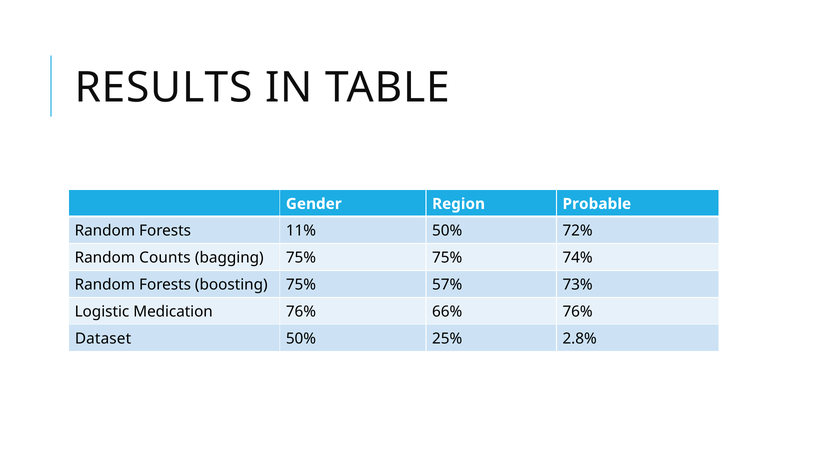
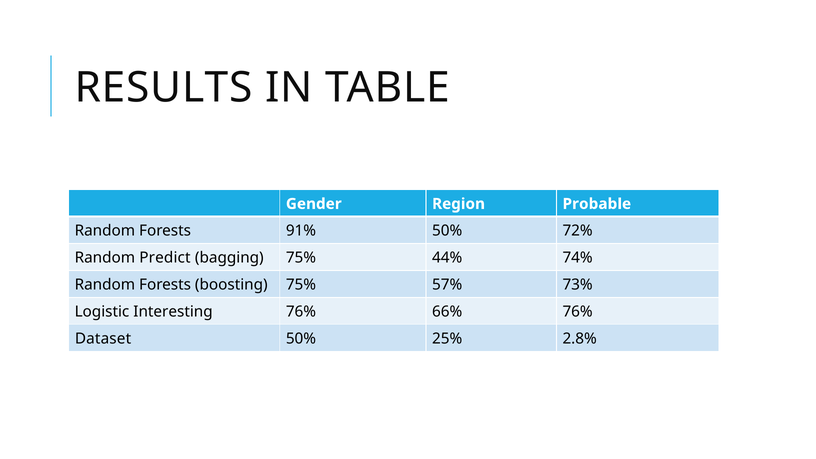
11%: 11% -> 91% (301, 231)
Counts: Counts -> Predict (165, 258)
75% 75%: 75% -> 44% (447, 258)
Medication: Medication -> Interesting (173, 312)
